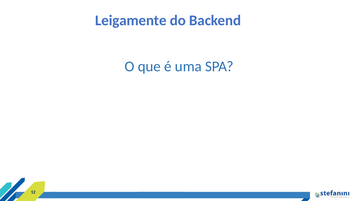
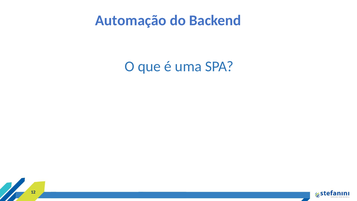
Leigamente: Leigamente -> Automação (131, 21)
